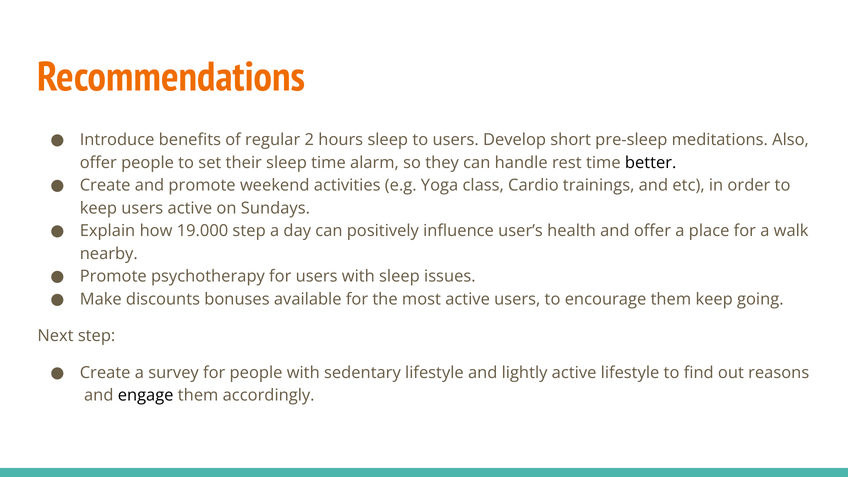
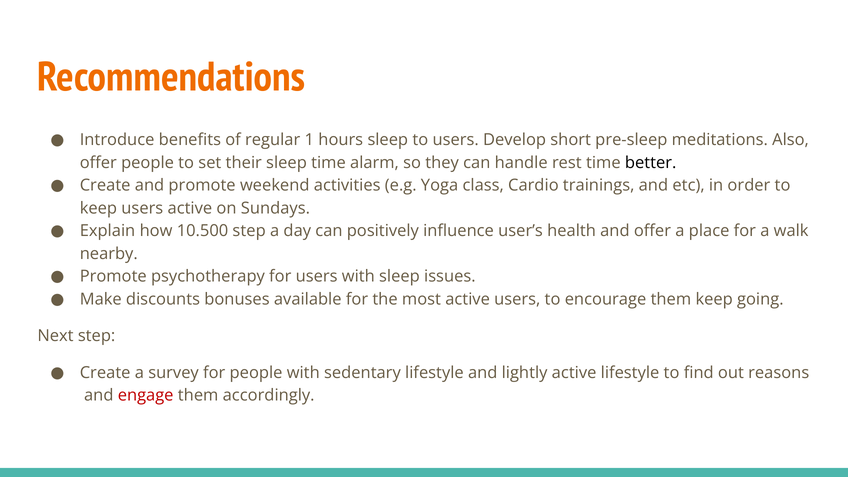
2: 2 -> 1 (309, 140)
19.000: 19.000 -> 10.500 (202, 231)
engage colour: black -> red (146, 396)
